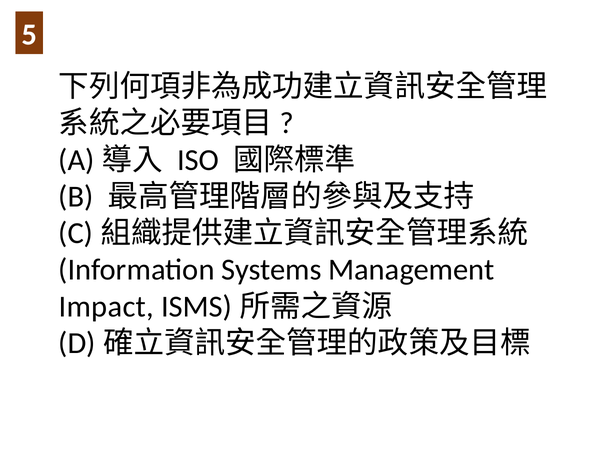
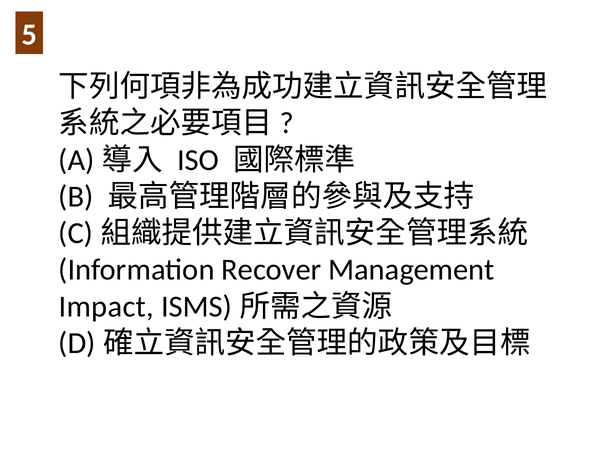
Systems: Systems -> Recover (271, 270)
